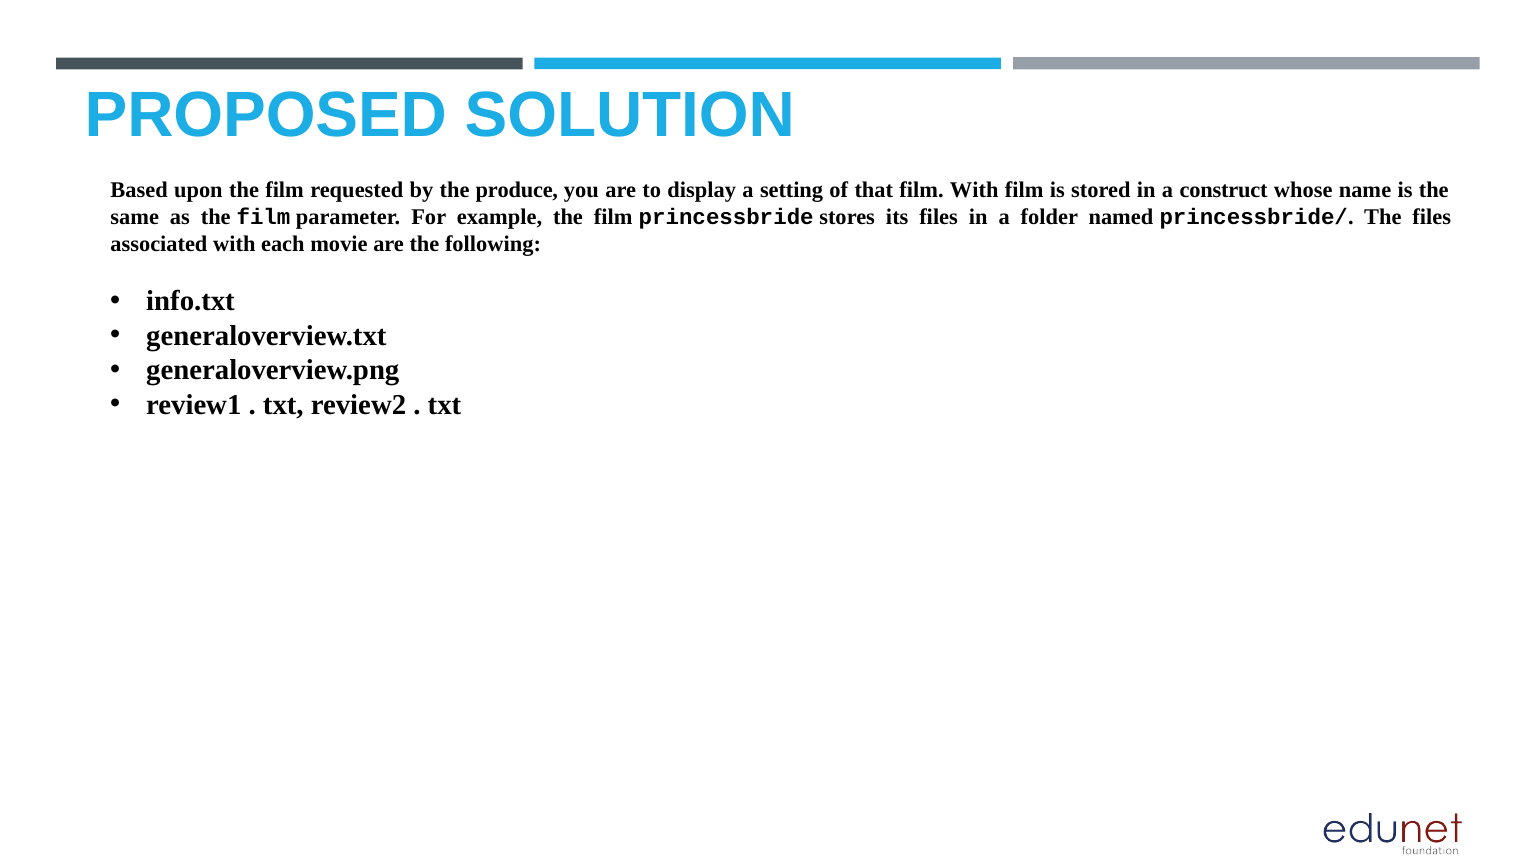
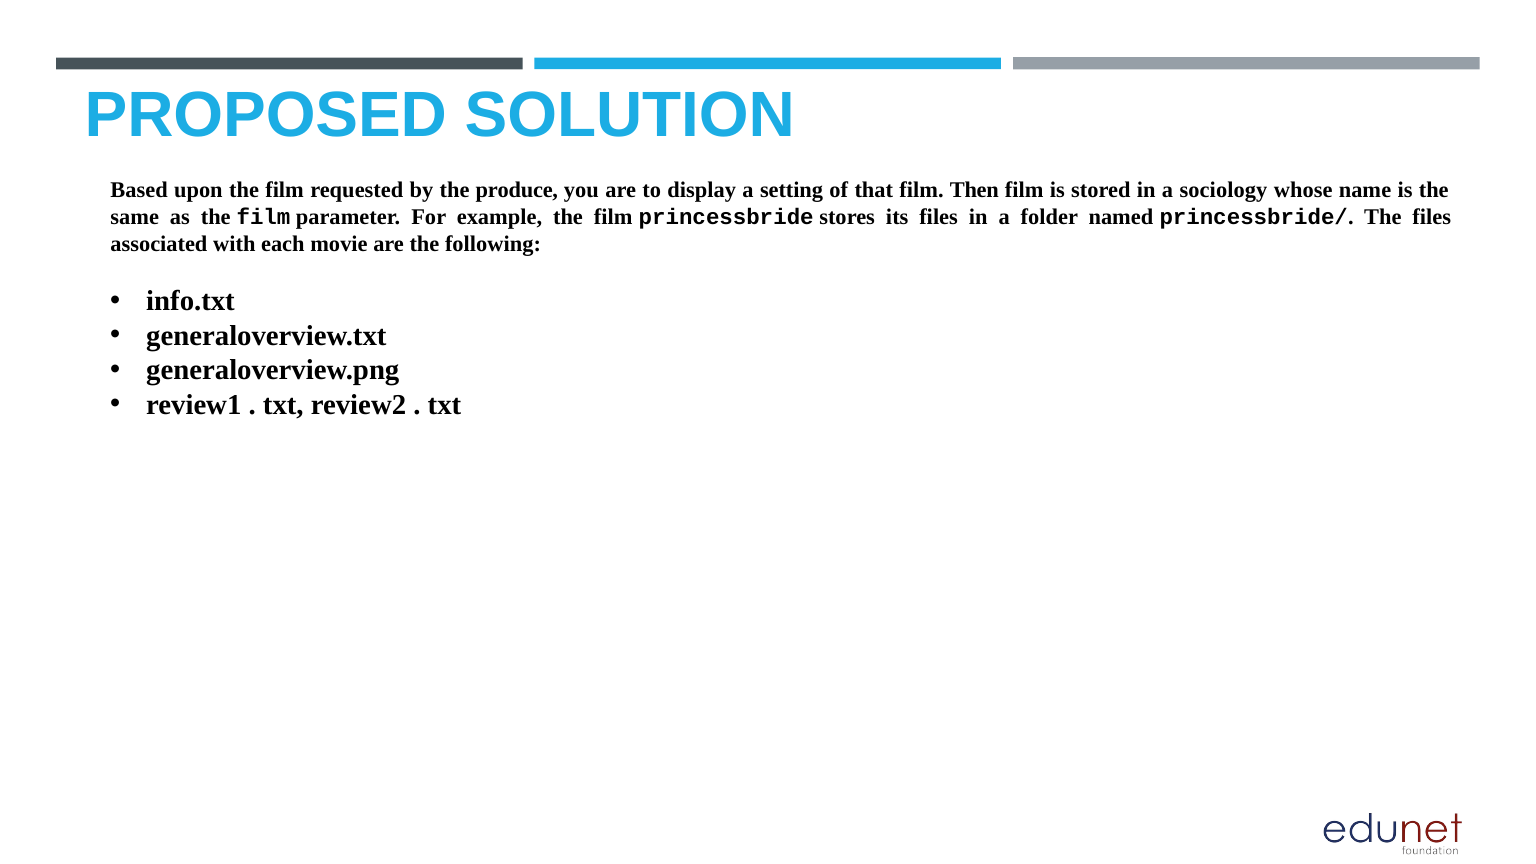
film With: With -> Then (974, 190)
construct: construct -> sociology (1224, 190)
